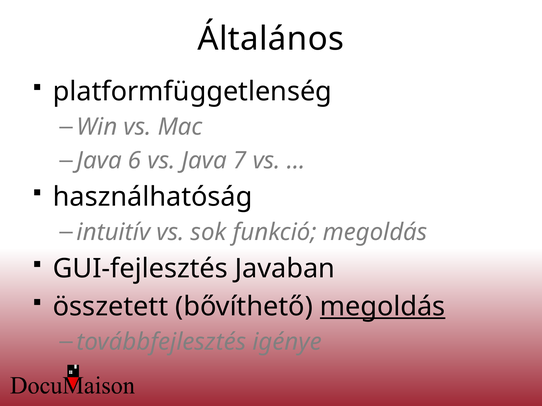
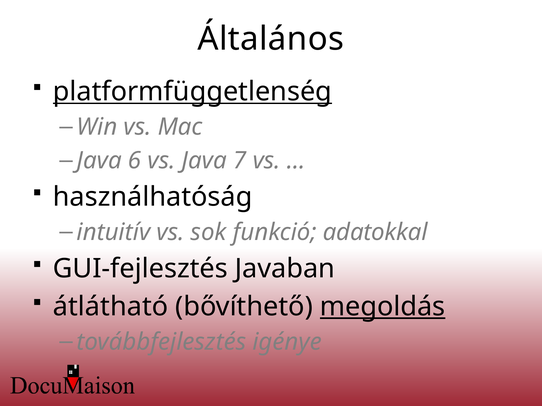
platformfüggetlenség underline: none -> present (192, 92)
funkció megoldás: megoldás -> adatokkal (375, 233)
összetett: összetett -> átlátható (111, 307)
